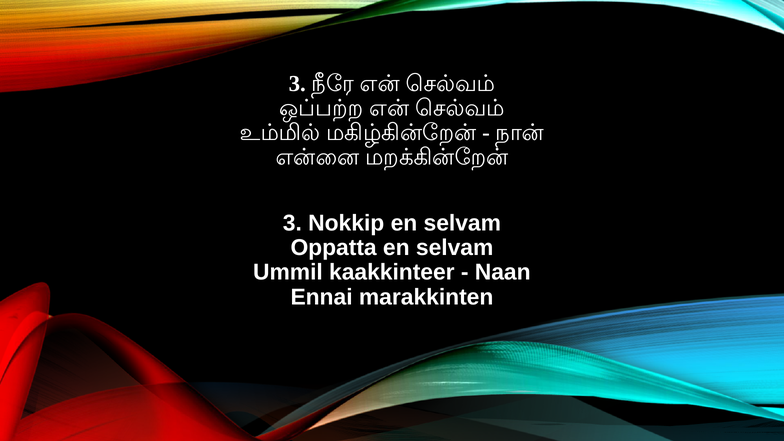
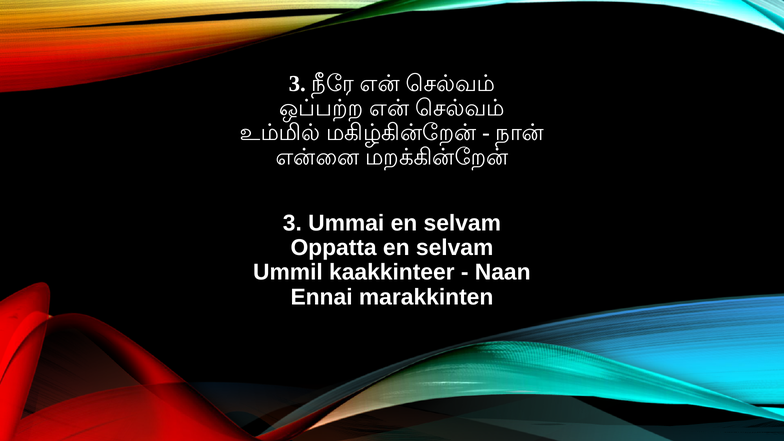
Nokkip: Nokkip -> Ummai (346, 223)
